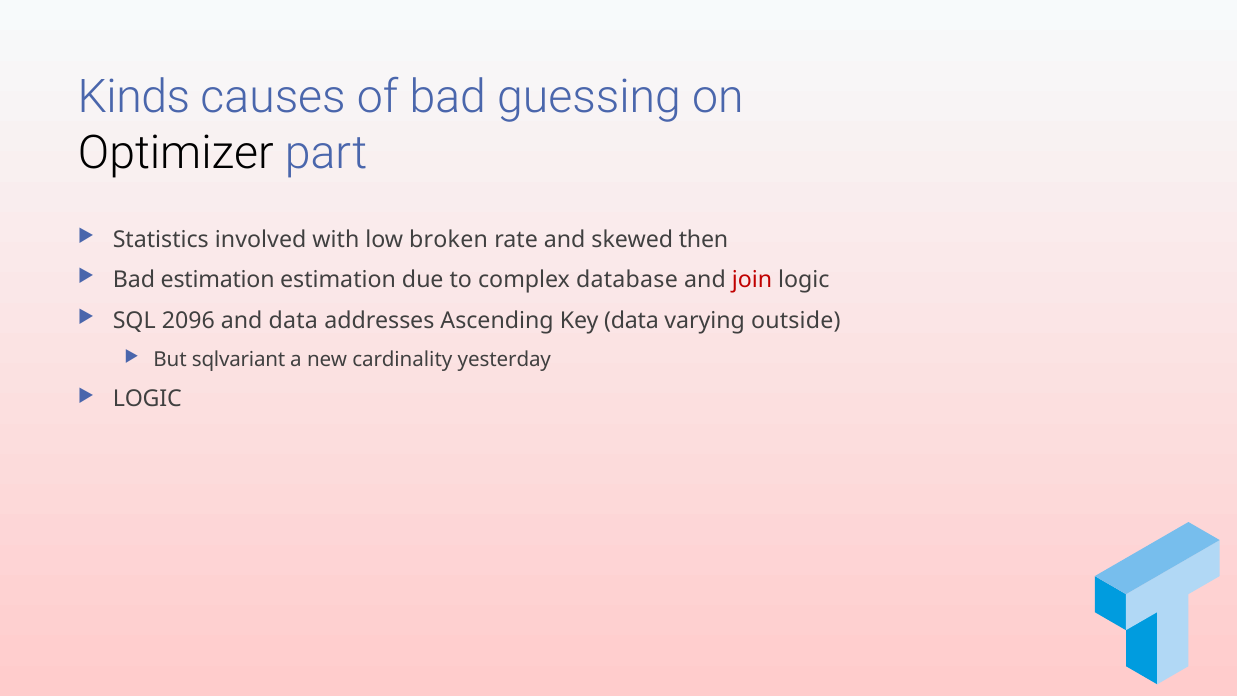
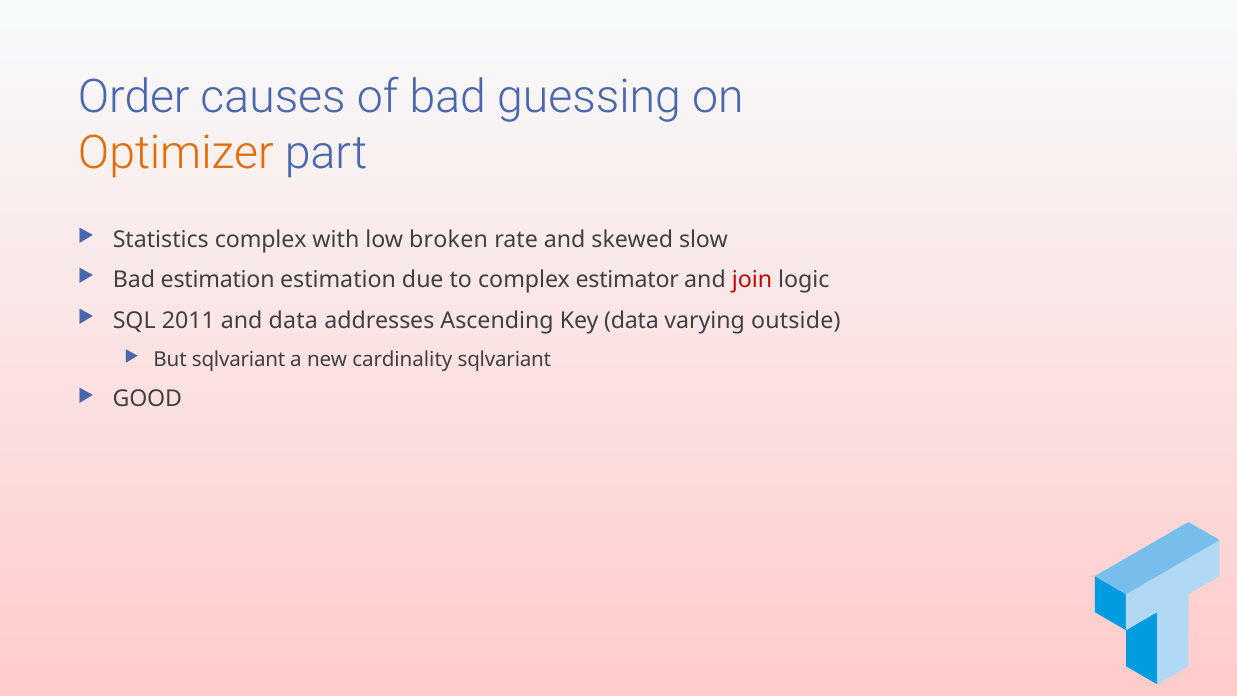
Kinds: Kinds -> Order (134, 98)
Optimizer colour: black -> orange (176, 153)
Statistics involved: involved -> complex (261, 239)
then: then -> slow (704, 239)
database: database -> estimator (627, 280)
2096: 2096 -> 2011 (188, 321)
cardinality yesterday: yesterday -> sqlvariant (504, 360)
LOGIC: LOGIC -> GOOD (147, 399)
